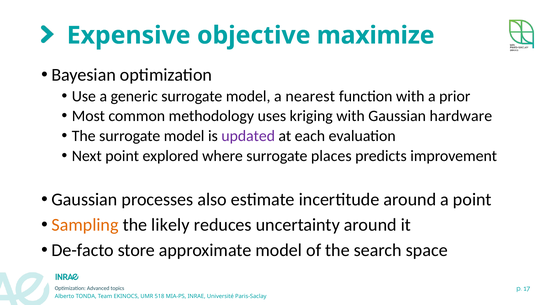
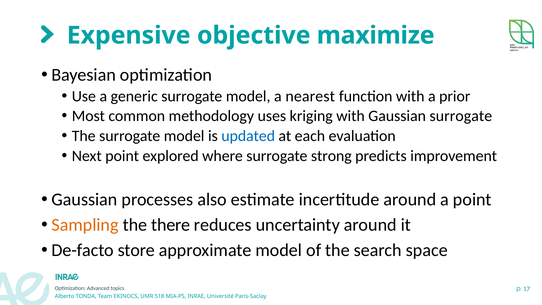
Gaussian hardware: hardware -> surrogate (461, 116)
updated colour: purple -> blue (248, 136)
places: places -> strong (331, 156)
likely: likely -> there (171, 225)
